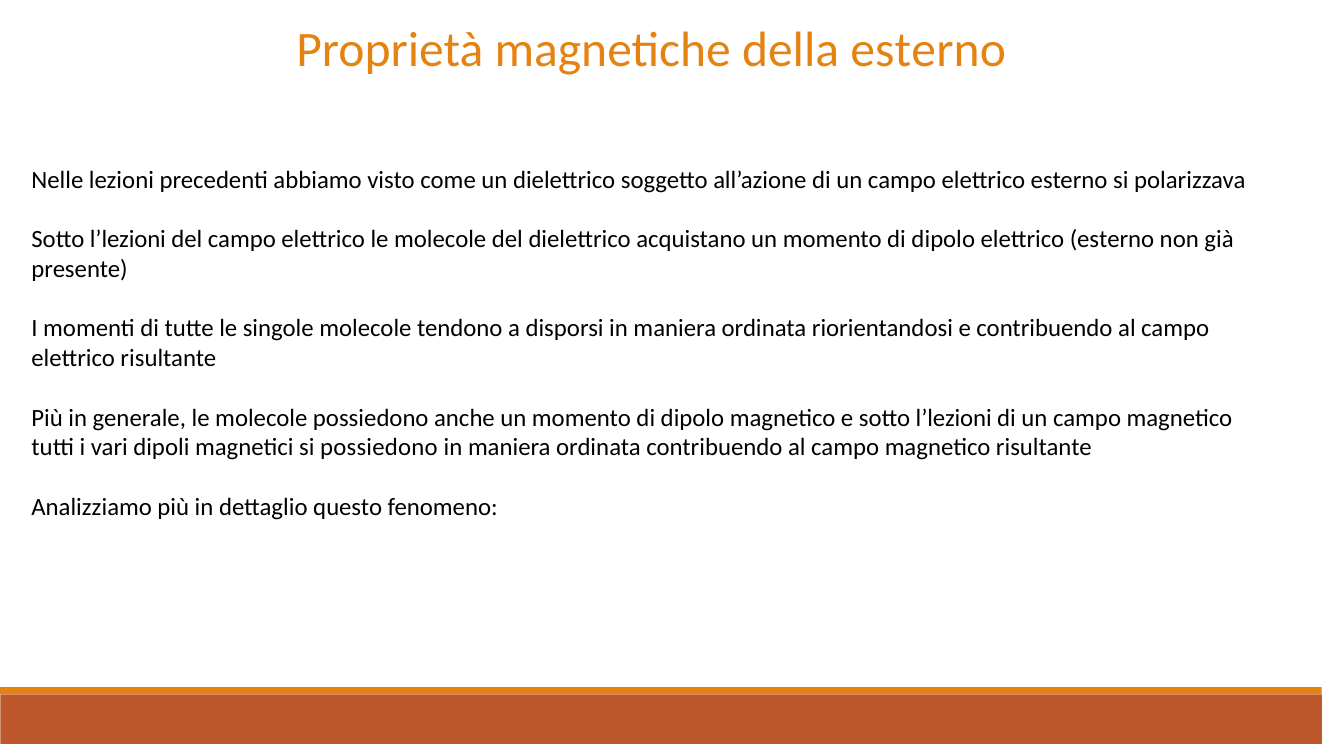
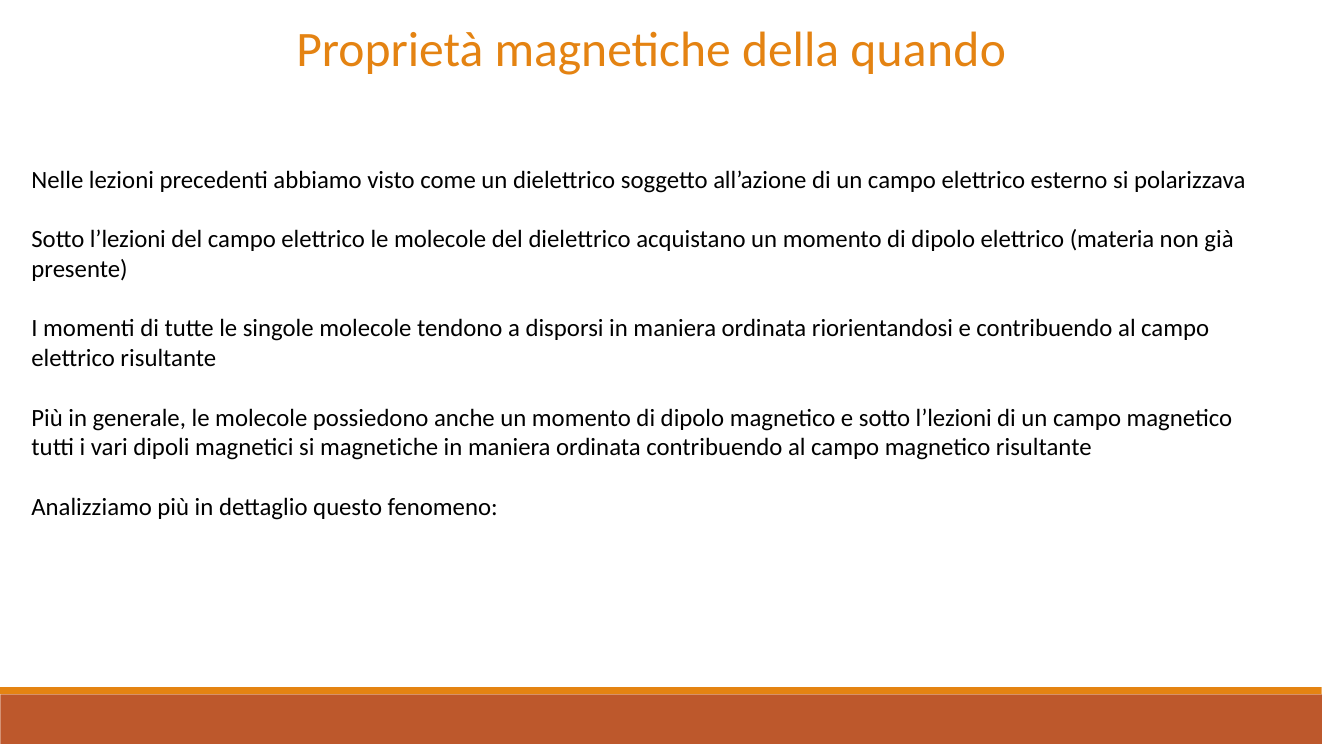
della esterno: esterno -> quando (928, 50)
dipolo elettrico esterno: esterno -> materia (1112, 239)
si possiedono: possiedono -> magnetiche (379, 447)
